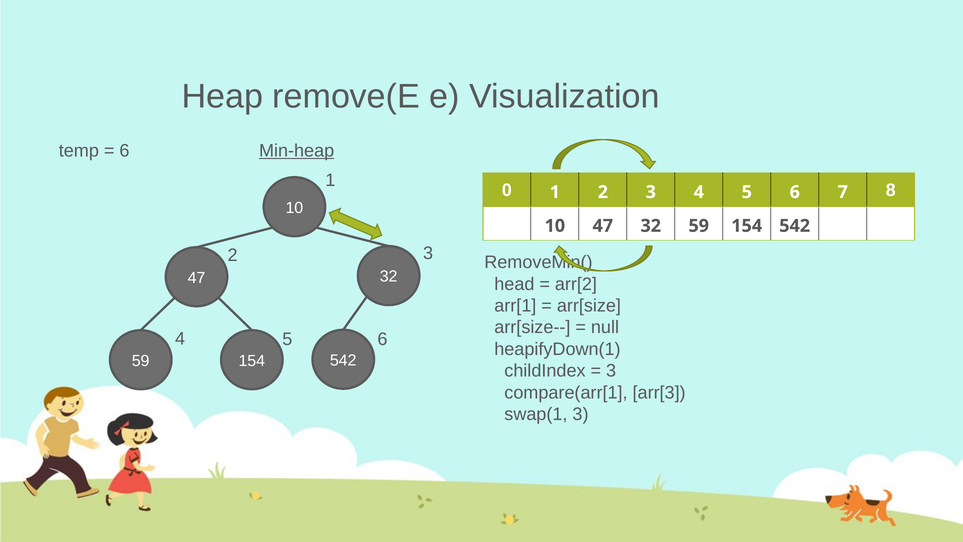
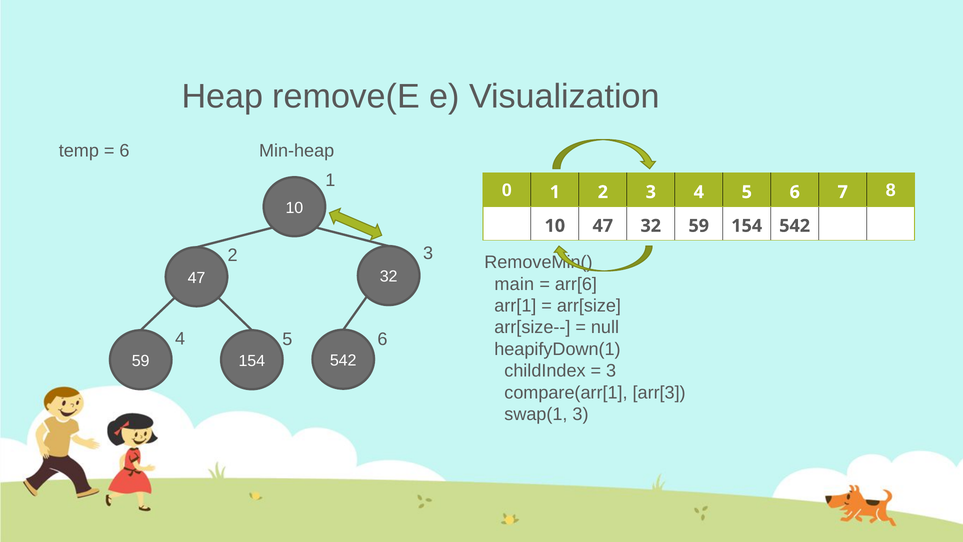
Min-heap underline: present -> none (297, 151)
head: head -> main (514, 284)
arr[2: arr[2 -> arr[6 (576, 284)
